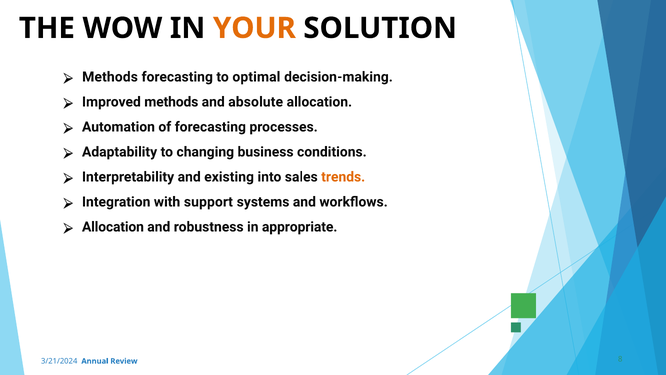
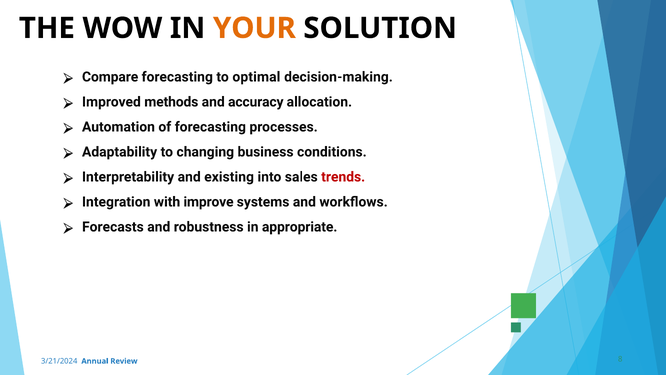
Methods: Methods -> Compare (110, 77)
absolute: absolute -> accuracy (256, 102)
trends colour: orange -> red (343, 177)
support: support -> improve (209, 202)
Allocation: Allocation -> Forecasts (113, 227)
